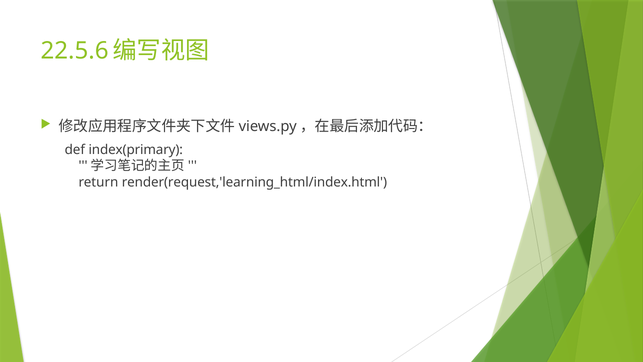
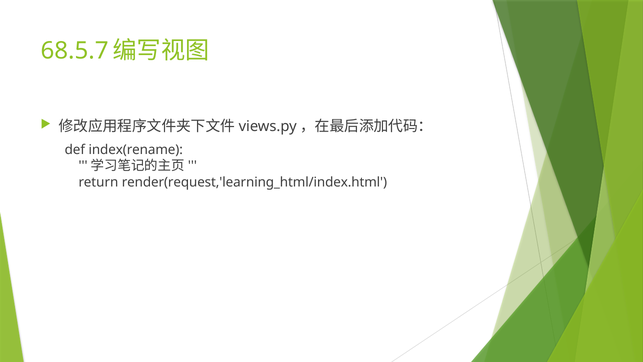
22.5.6: 22.5.6 -> 68.5.7 (75, 51)
index(primary: index(primary -> index(rename (136, 150)
